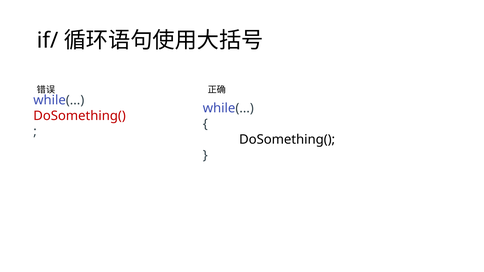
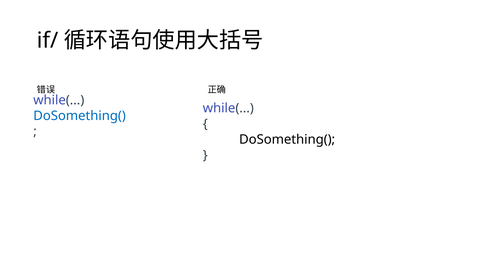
DoSomething( colour: red -> blue (80, 116)
